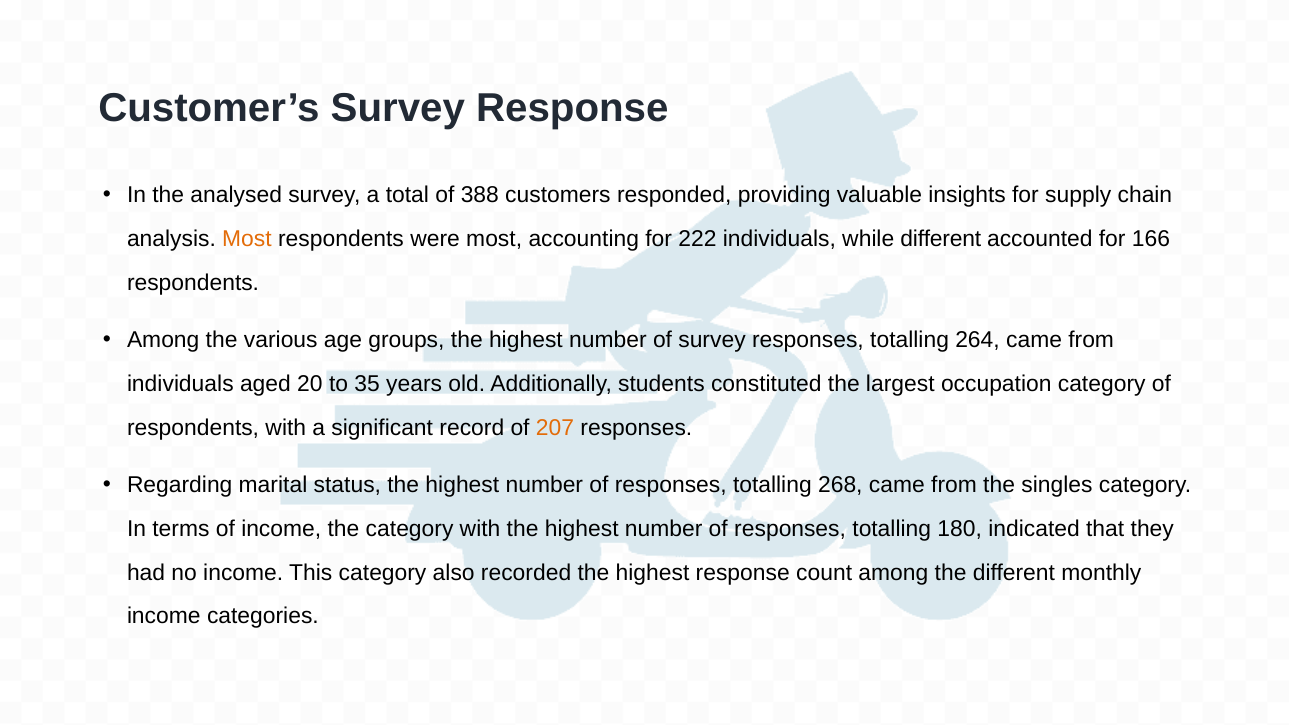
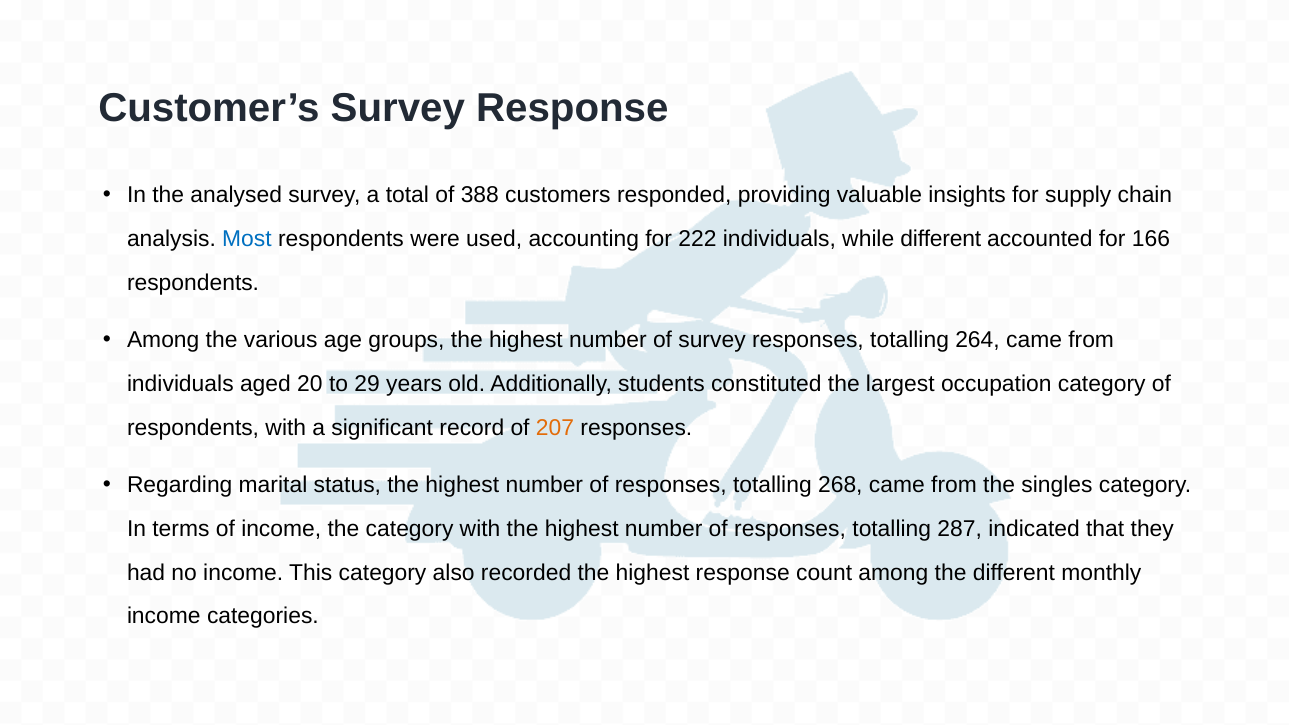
Most colour: orange -> blue (247, 239)
were most: most -> used (494, 239)
35: 35 -> 29 (367, 384)
180: 180 -> 287 (960, 529)
